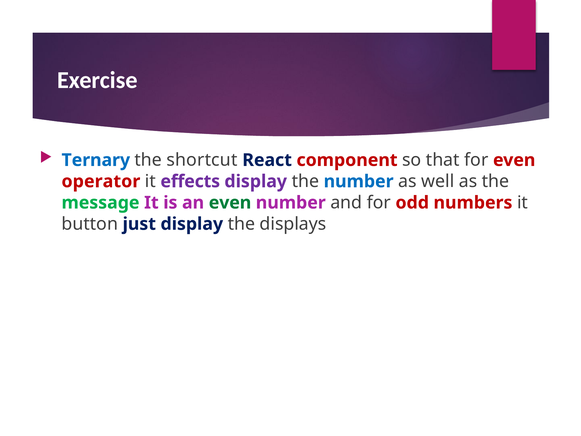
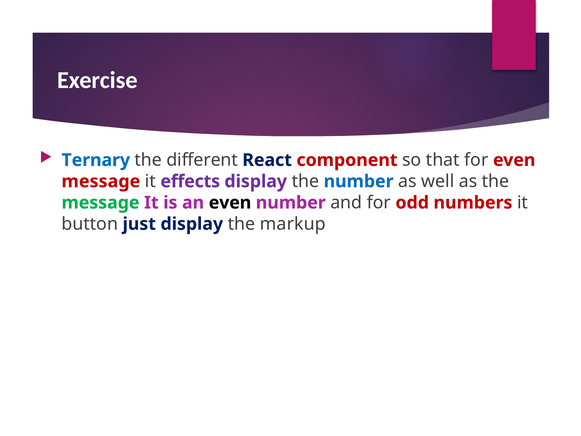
shortcut: shortcut -> different (202, 160)
operator: operator -> message (101, 181)
even colour: green -> black (230, 203)
displays: displays -> markup (293, 224)
